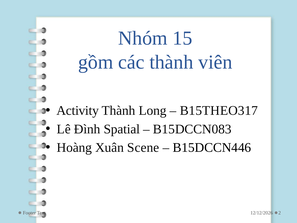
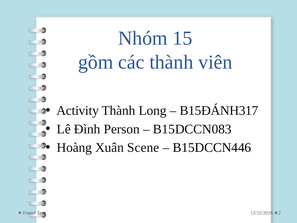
B15THEO317: B15THEO317 -> B15ĐÁNH317 (219, 110)
Spatial: Spatial -> Person (122, 129)
